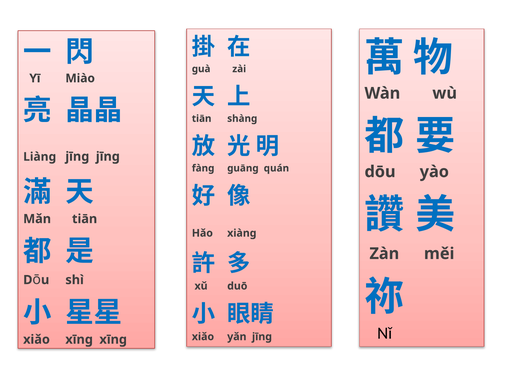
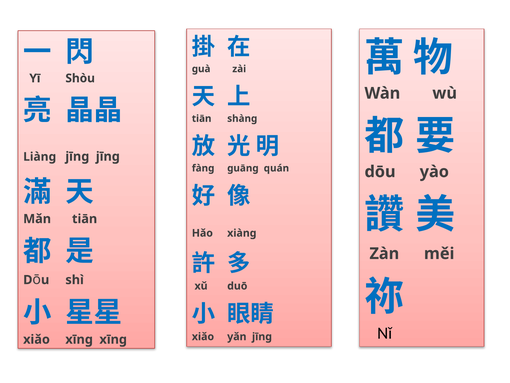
Miào: Miào -> Shòu (80, 78)
